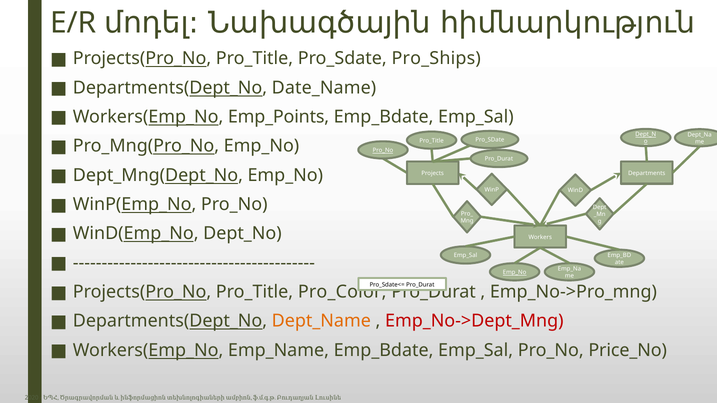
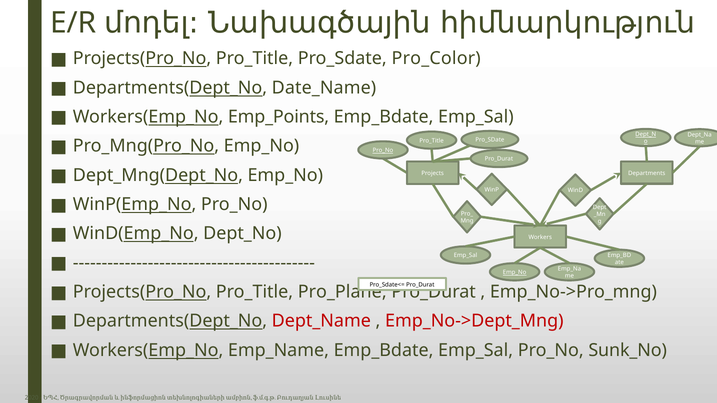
Pro_Ships: Pro_Ships -> Pro_Color (436, 59)
Pro_Color: Pro_Color -> Pro_Plane (342, 292)
Dept_Name colour: orange -> red (321, 321)
Price_No: Price_No -> Sunk_No (628, 350)
